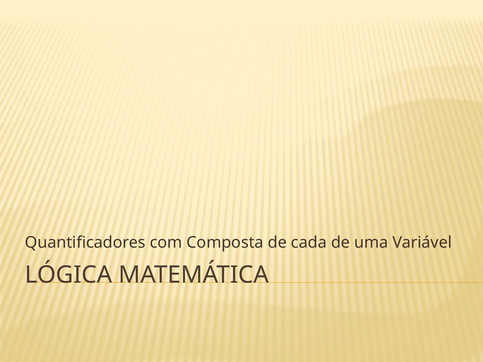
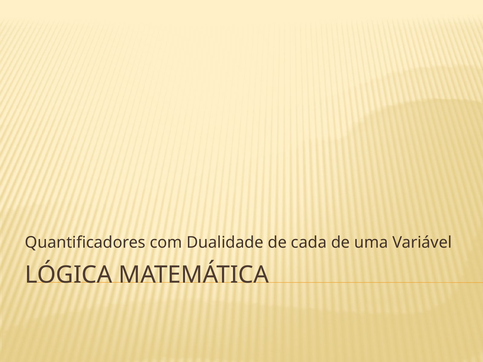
Composta: Composta -> Dualidade (225, 243)
